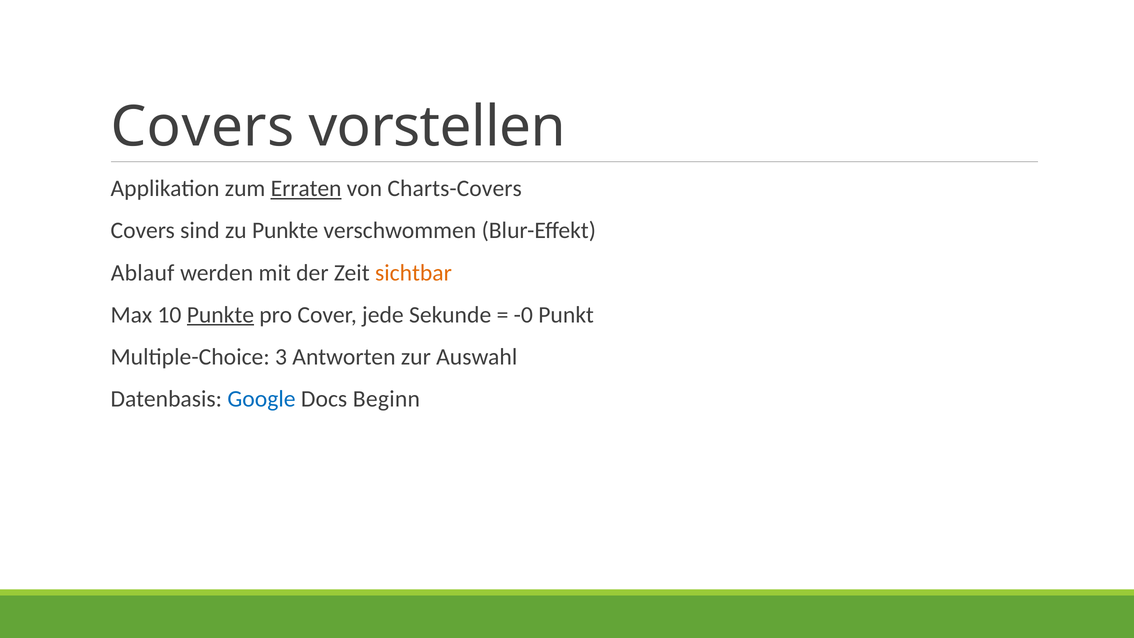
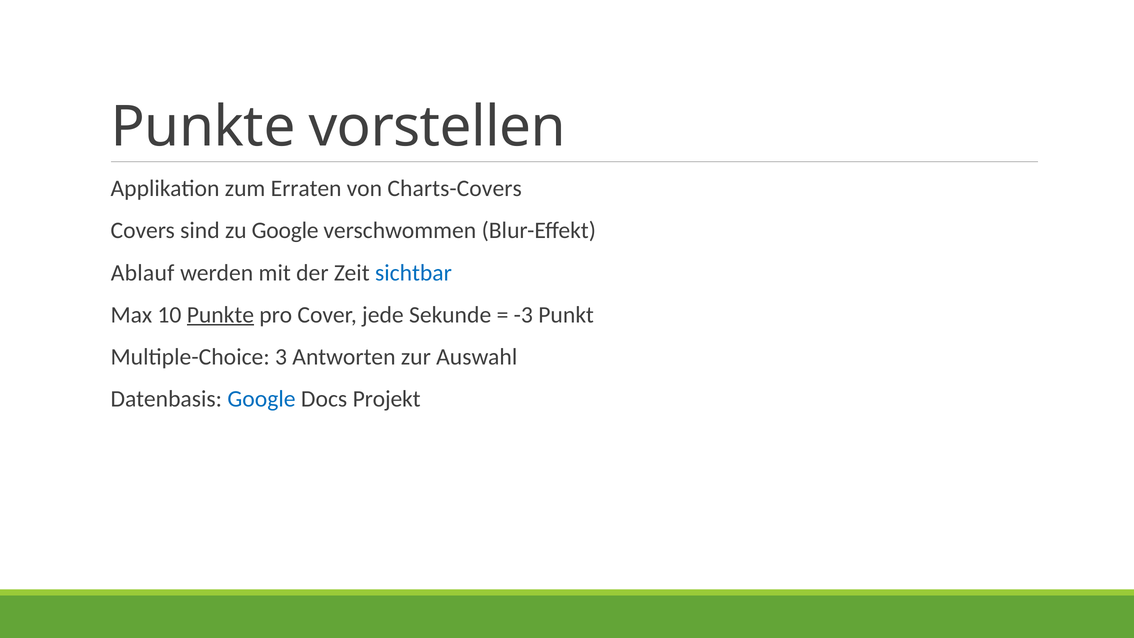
Covers: Covers -> Punkte (203, 127)
Erraten underline: present -> none (306, 189)
zu Punkte: Punkte -> Google (285, 231)
sichtbar colour: orange -> blue (413, 273)
-0: -0 -> -3 (523, 315)
Beginn: Beginn -> Projekt (387, 399)
